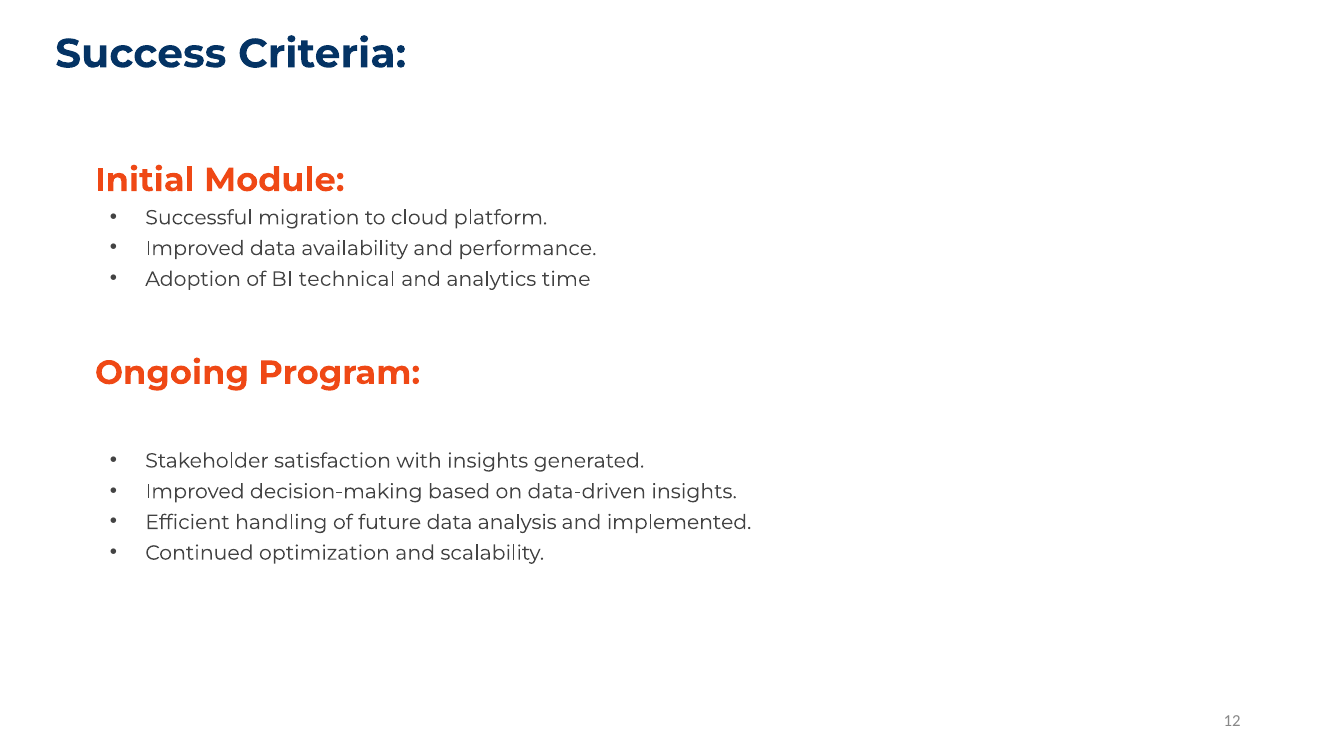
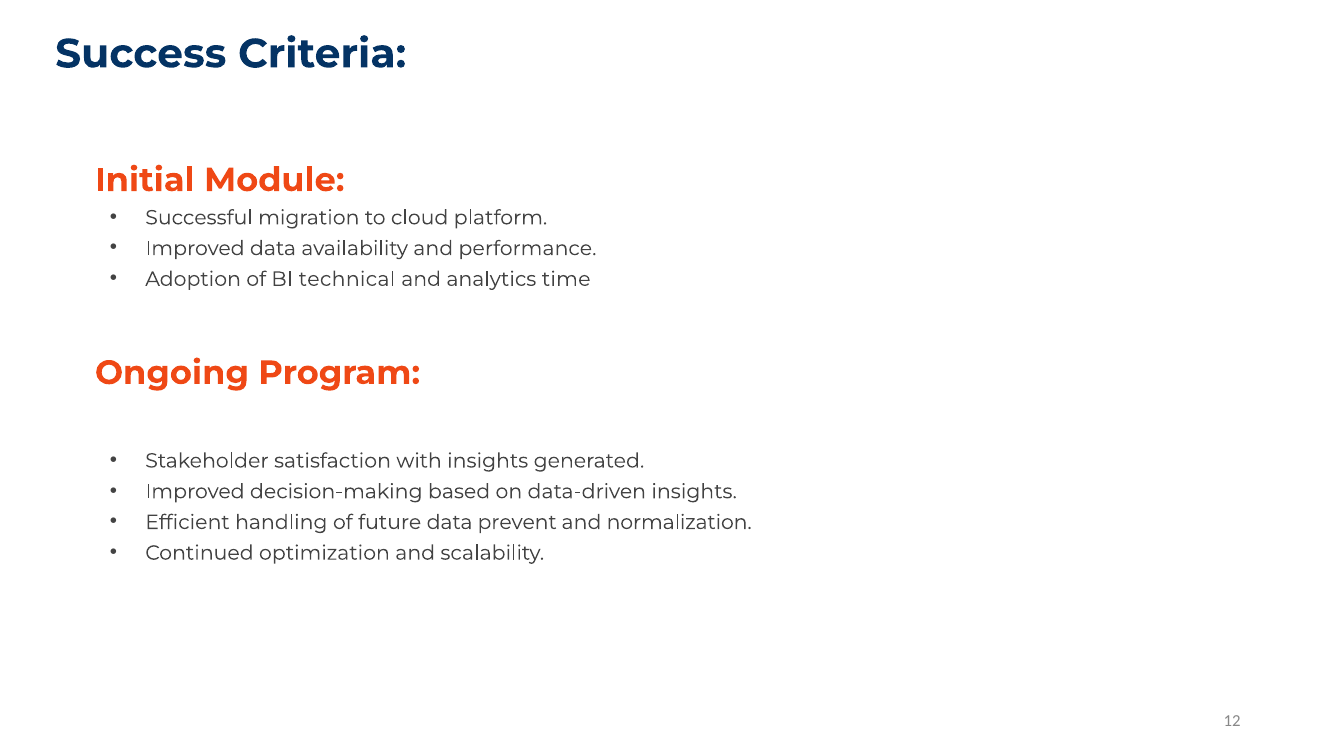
analysis: analysis -> prevent (517, 523)
implemented: implemented -> normalization (679, 523)
